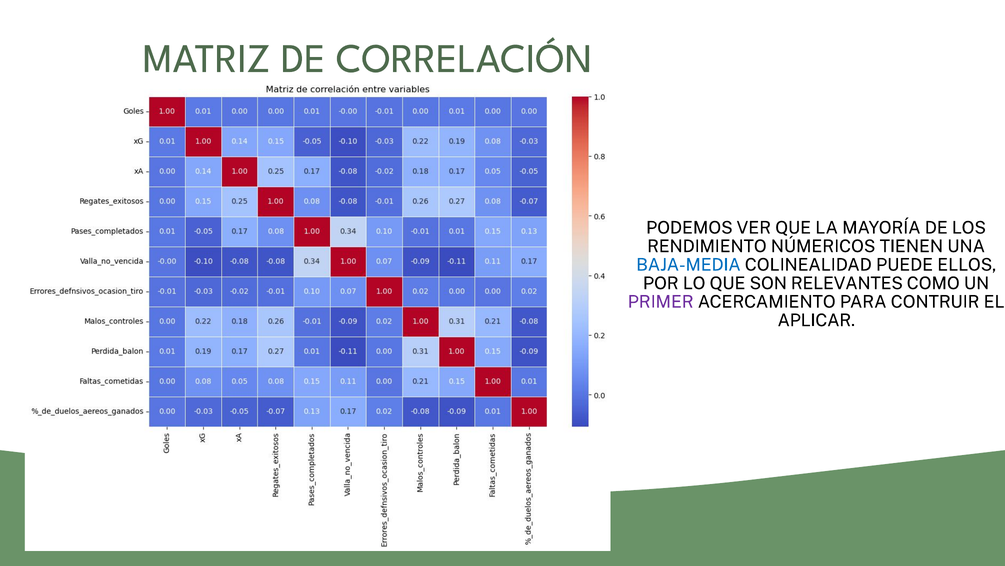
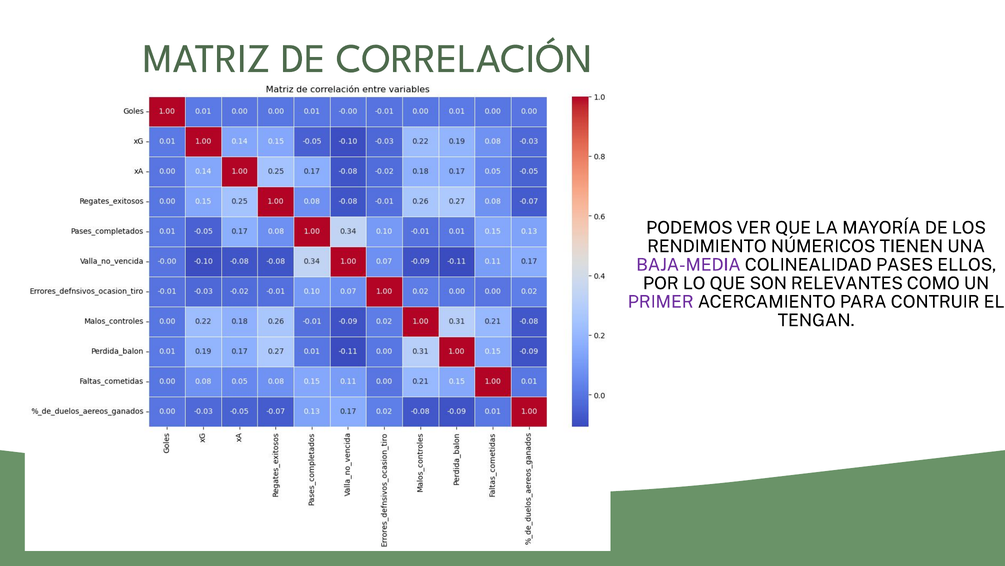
BAJA-MEDIA colour: blue -> purple (688, 265)
PUEDE: PUEDE -> PASES (905, 265)
APLICAR: APLICAR -> TENGAN (816, 320)
